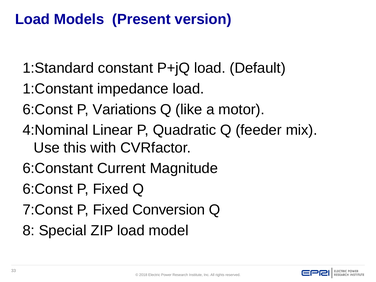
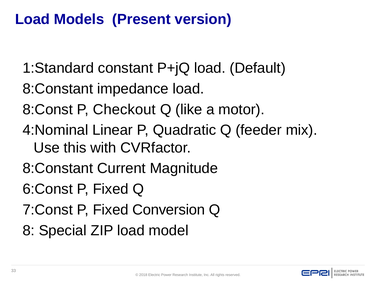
1:Constant: 1:Constant -> 8:Constant (58, 89)
6:Const: 6:Const -> 8:Const (48, 109)
Variations: Variations -> Checkout (124, 109)
6:Constant: 6:Constant -> 8:Constant (58, 168)
